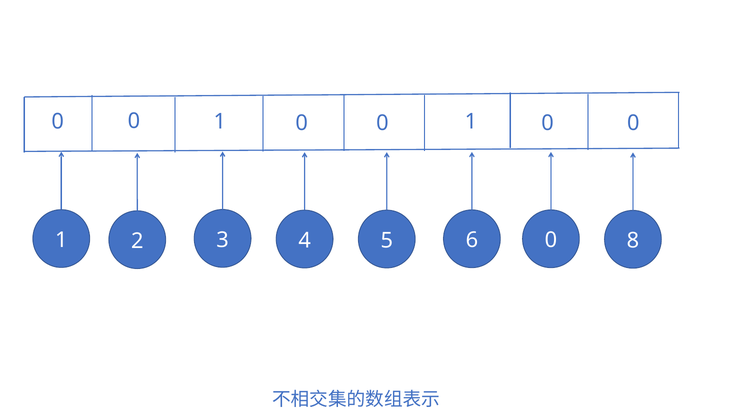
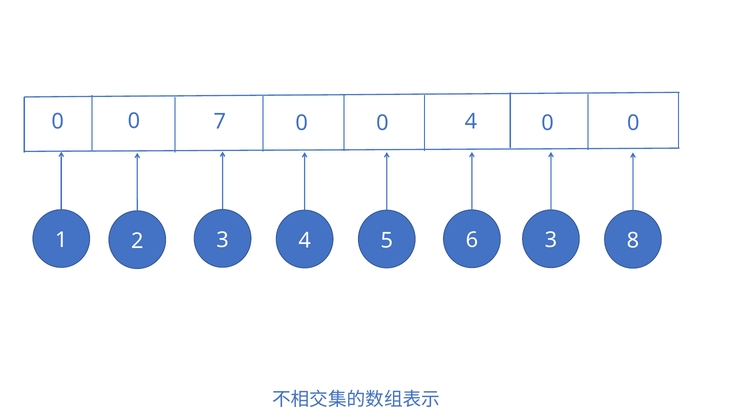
1: 1 -> 7 (220, 121)
1: 1 -> 4 (471, 121)
6 0: 0 -> 3 (551, 240)
